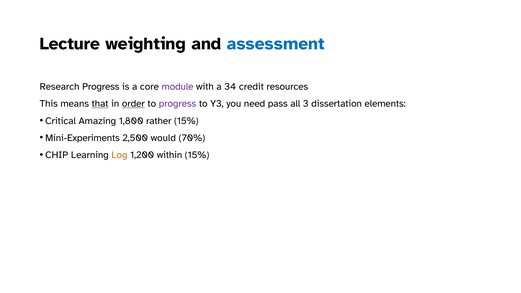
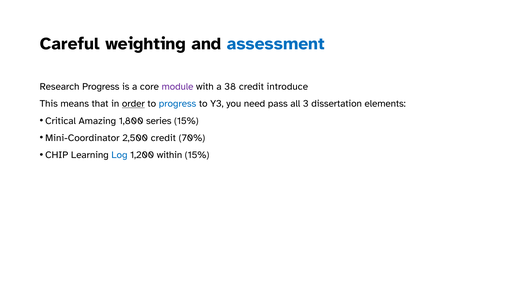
Lecture: Lecture -> Careful (70, 44)
34: 34 -> 38 (230, 87)
resources: resources -> introduce (287, 87)
that underline: present -> none (100, 104)
progress colour: purple -> blue (178, 104)
rather: rather -> series (159, 121)
Mini-Experiments: Mini-Experiments -> Mini-Coordinator (82, 138)
2,500 would: would -> credit (163, 138)
Log colour: orange -> blue (119, 155)
